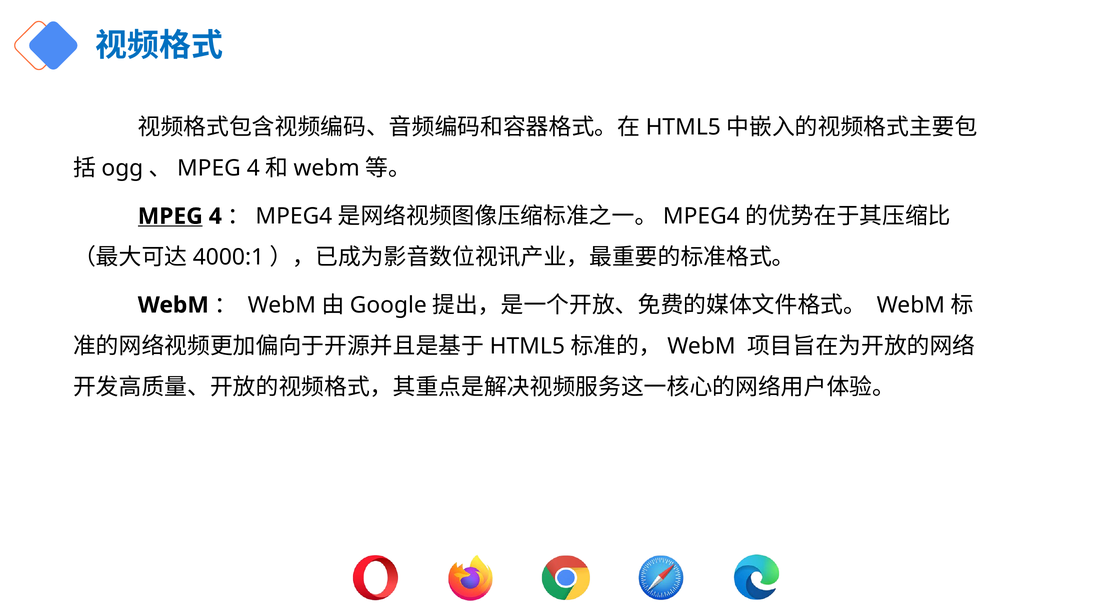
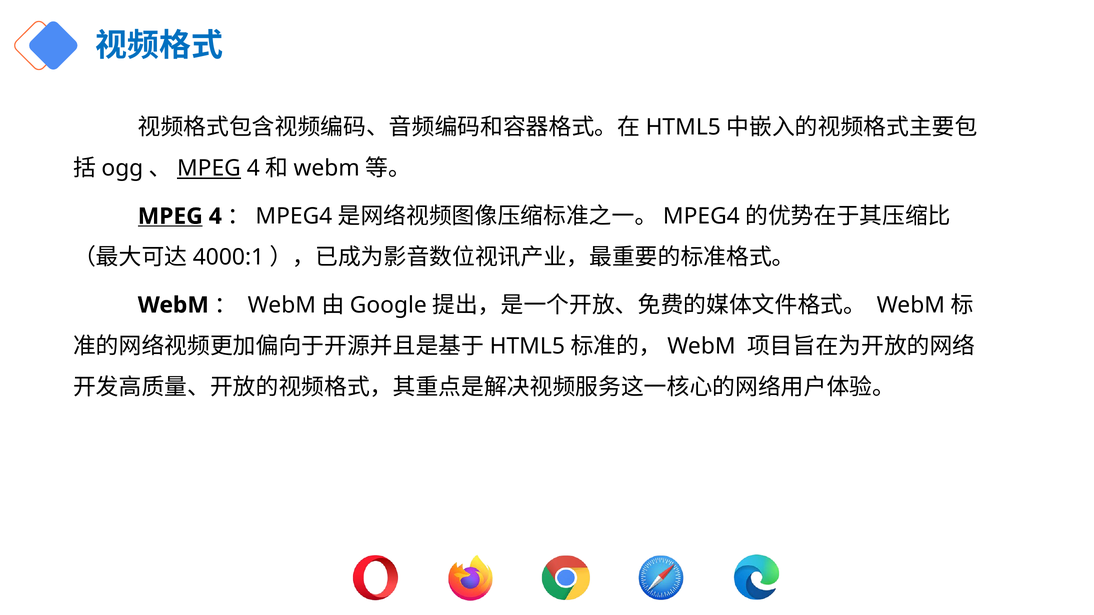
MPEG underline: none -> present (209, 168)
